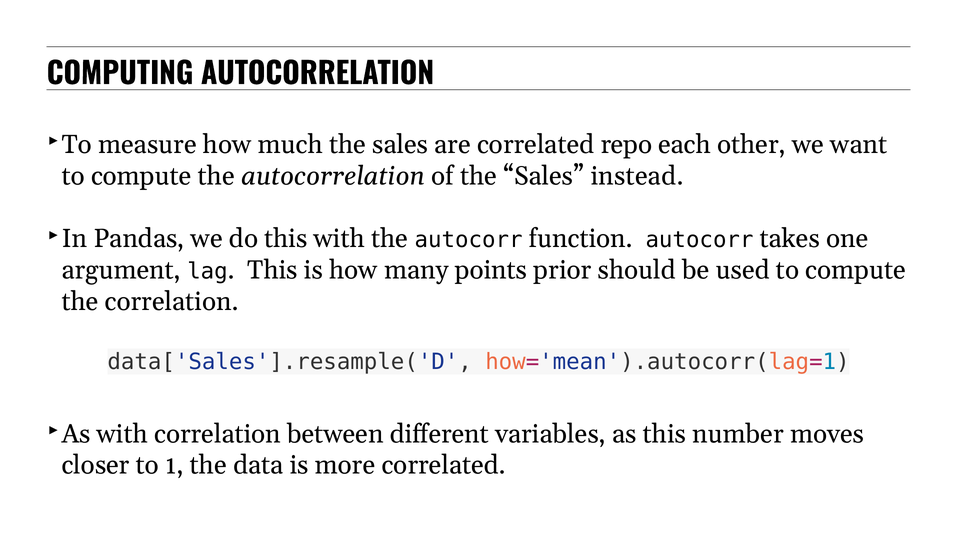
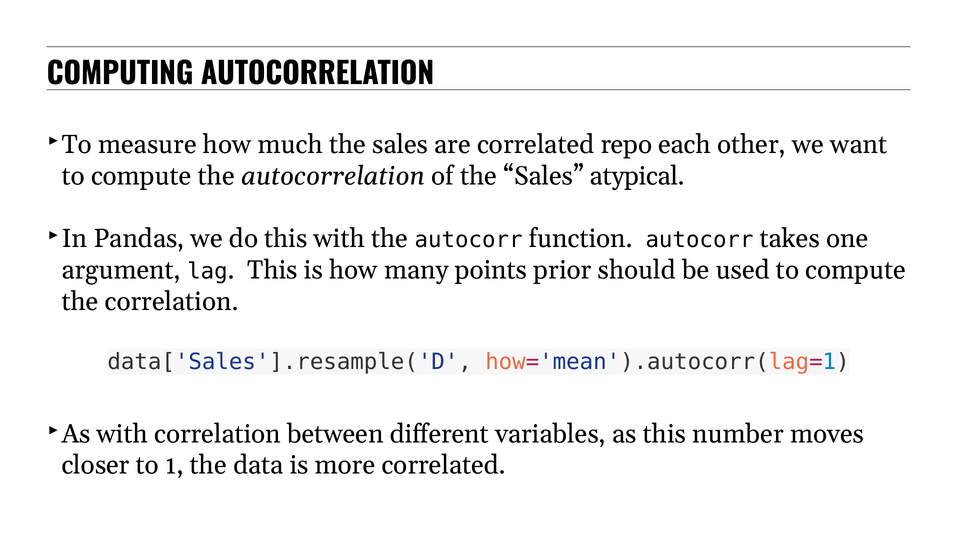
instead: instead -> atypical (637, 176)
